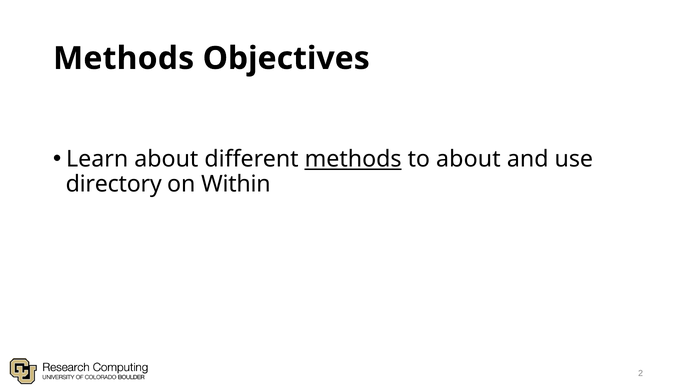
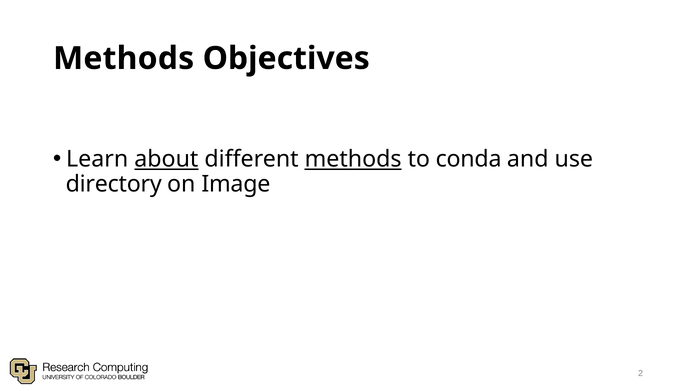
about underline: none -> present (166, 159)
to about: about -> conda (469, 159)
Within: Within -> Image (236, 184)
